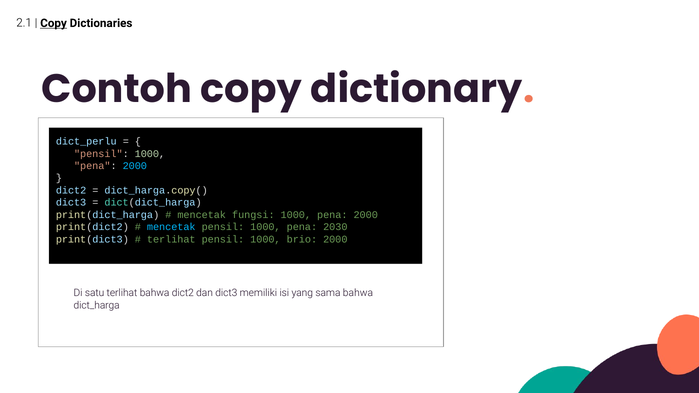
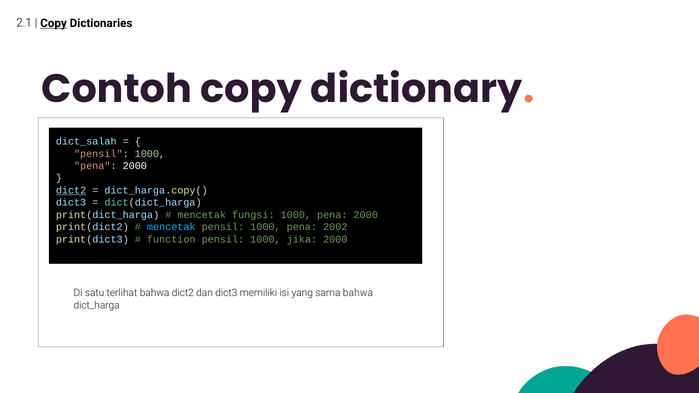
dict_perlu: dict_perlu -> dict_salah (86, 142)
2000 colour: light blue -> white (135, 166)
dict2 underline: none -> present (71, 190)
2030: 2030 -> 2002 (335, 227)
terlihat: terlihat -> function (171, 239)
brio: brio -> jika (302, 239)
